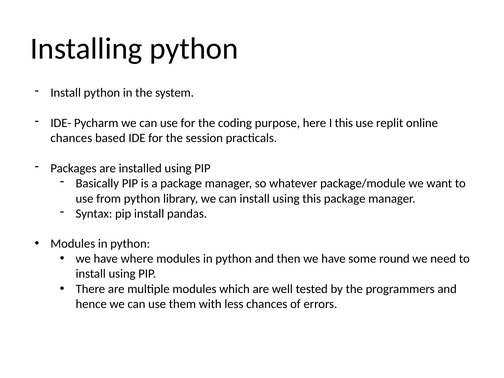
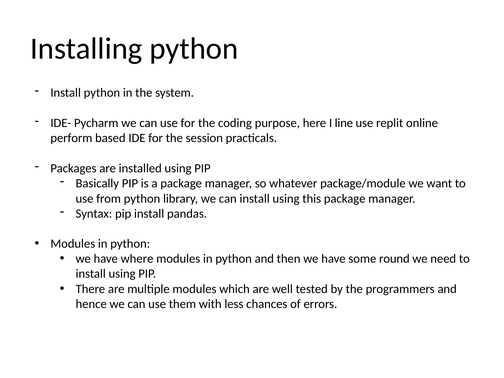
I this: this -> line (344, 123)
chances: chances -> perform (71, 138)
